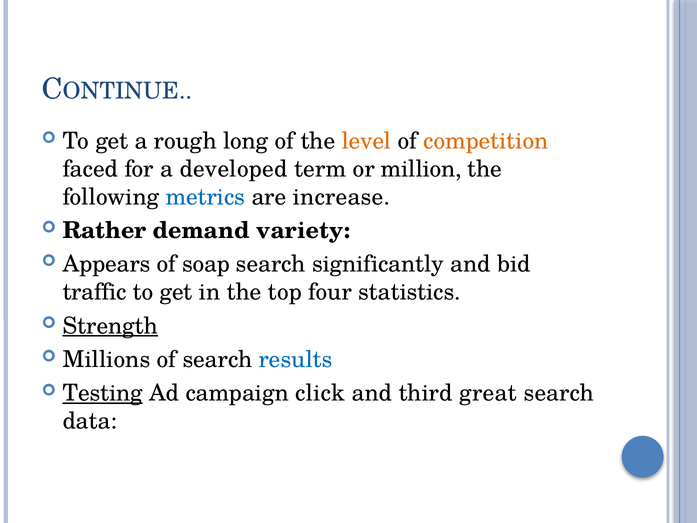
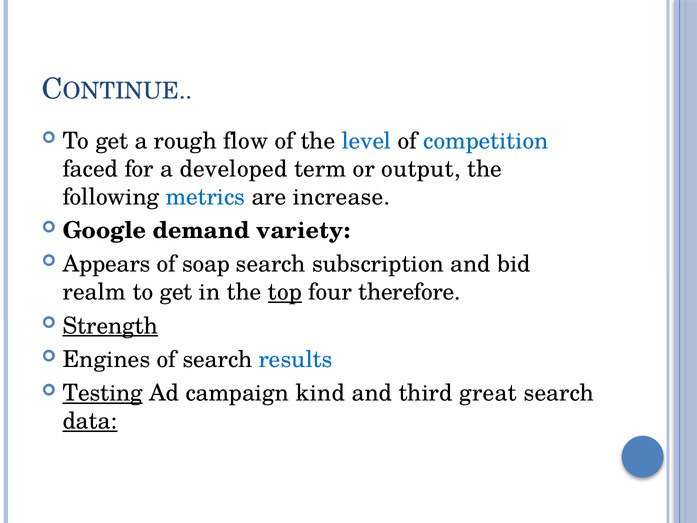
long: long -> flow (246, 141)
level colour: orange -> blue (367, 141)
competition colour: orange -> blue (486, 141)
million: million -> output (421, 169)
Rather: Rather -> Google (104, 230)
significantly: significantly -> subscription (378, 264)
traffic: traffic -> realm (94, 292)
top underline: none -> present (285, 292)
statistics: statistics -> therefore (410, 292)
Millions: Millions -> Engines (106, 359)
click: click -> kind (320, 393)
data underline: none -> present (90, 421)
